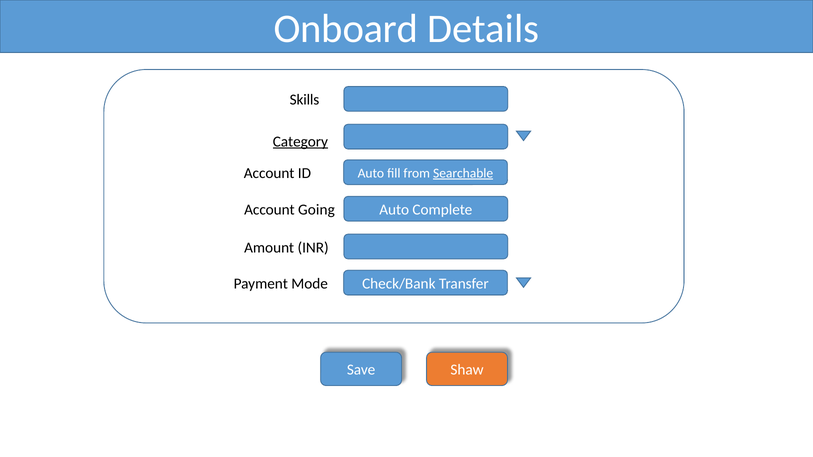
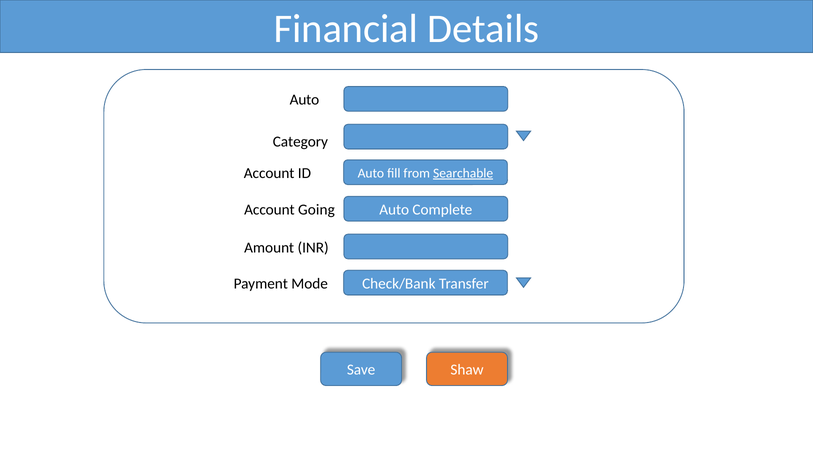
Onboard: Onboard -> Financial (346, 29)
Skills: Skills -> Auto (304, 100)
Category underline: present -> none (300, 142)
